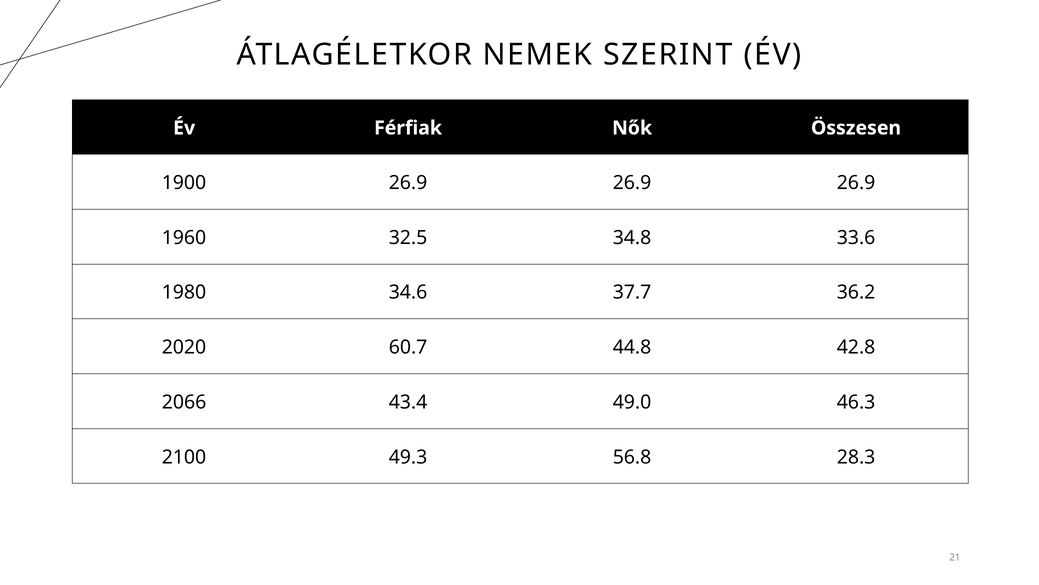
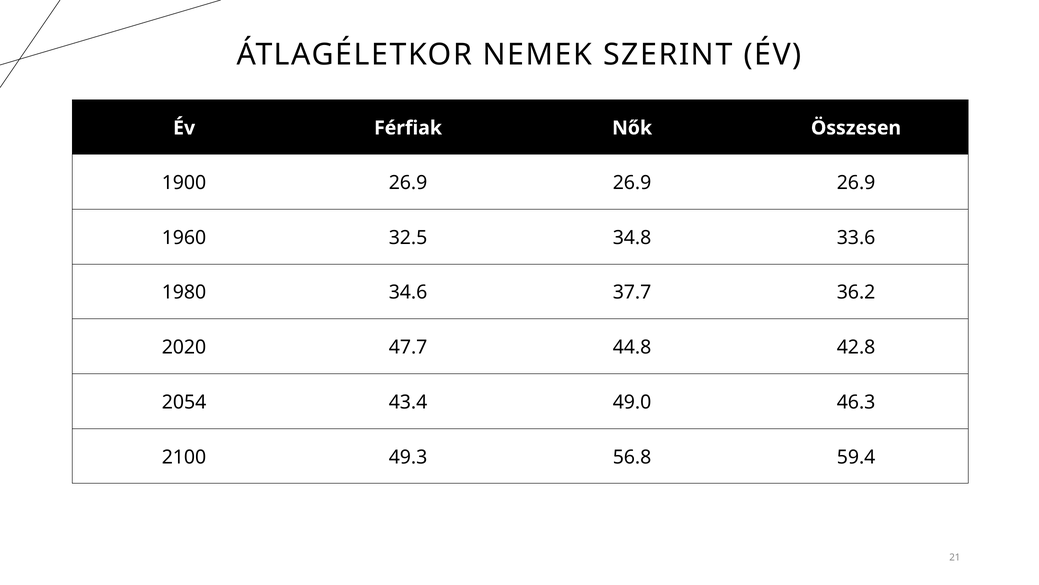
60.7: 60.7 -> 47.7 (408, 347)
2066: 2066 -> 2054 (184, 402)
28.3: 28.3 -> 59.4 (856, 457)
